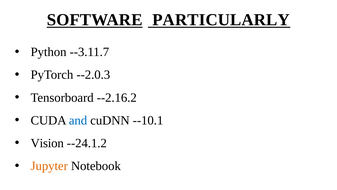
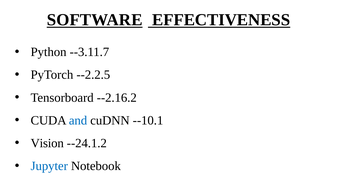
PARTICULARLY: PARTICULARLY -> EFFECTIVENESS (221, 20)
--2.0.3: --2.0.3 -> --2.2.5 (93, 75)
Jupyter colour: orange -> blue (49, 166)
